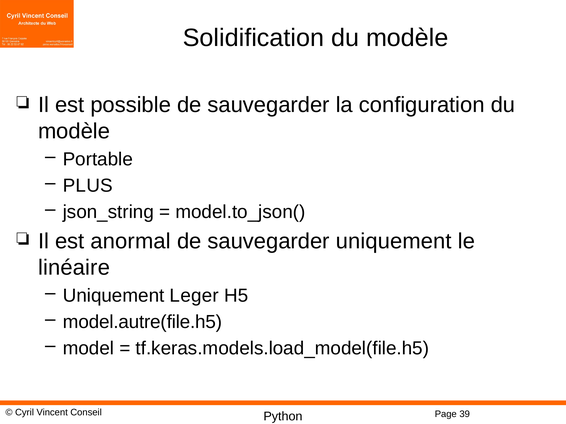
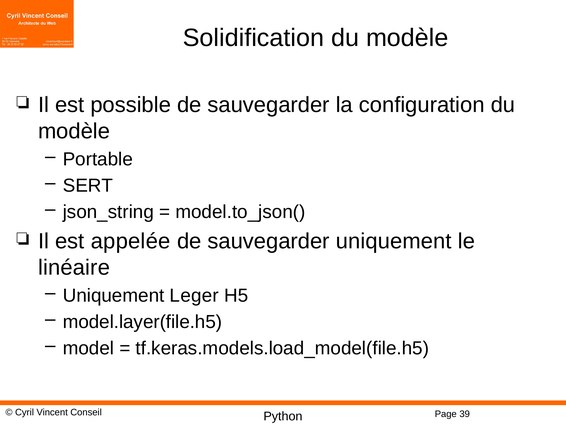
PLUS: PLUS -> SERT (88, 186)
anormal: anormal -> appelée (131, 242)
model.autre(file.h5: model.autre(file.h5 -> model.layer(file.h5 (142, 322)
